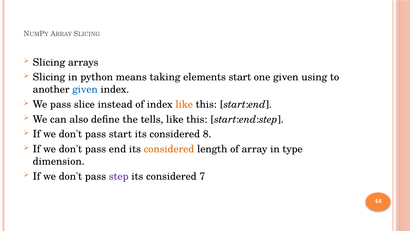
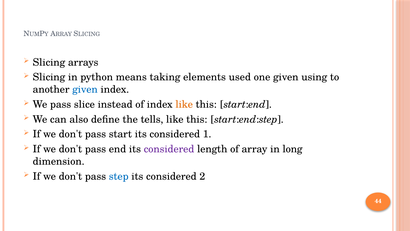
elements start: start -> used (240, 77)
8: 8 -> 1 (207, 134)
considered colour: orange -> purple (169, 149)
type: type -> long (293, 149)
step colour: purple -> blue (119, 176)
7: 7 -> 2 (202, 176)
